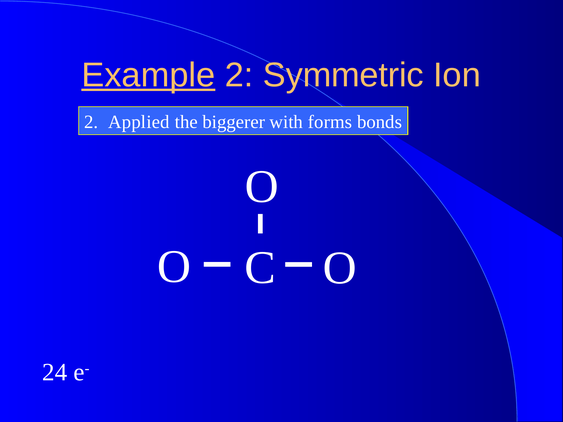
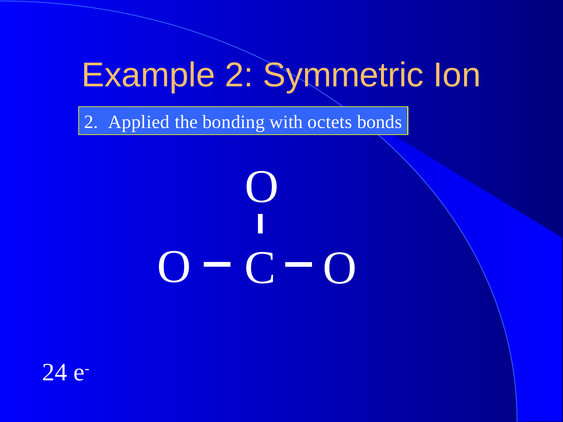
Example underline: present -> none (148, 75)
biggerer: biggerer -> bonding (234, 122)
forms: forms -> octets (330, 122)
